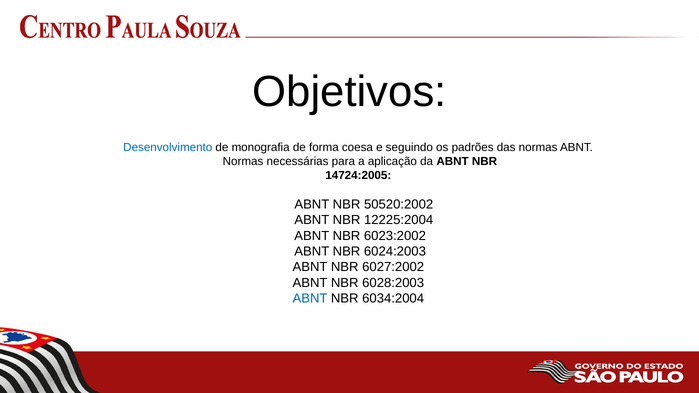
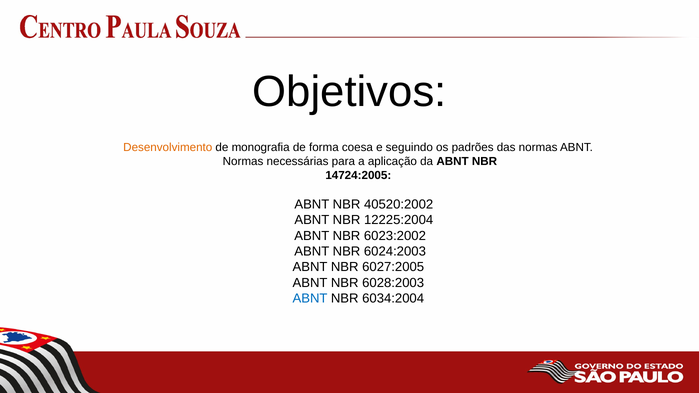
Desenvolvimento colour: blue -> orange (168, 147)
50520:2002: 50520:2002 -> 40520:2002 (399, 204)
6027:2002: 6027:2002 -> 6027:2005 (393, 267)
